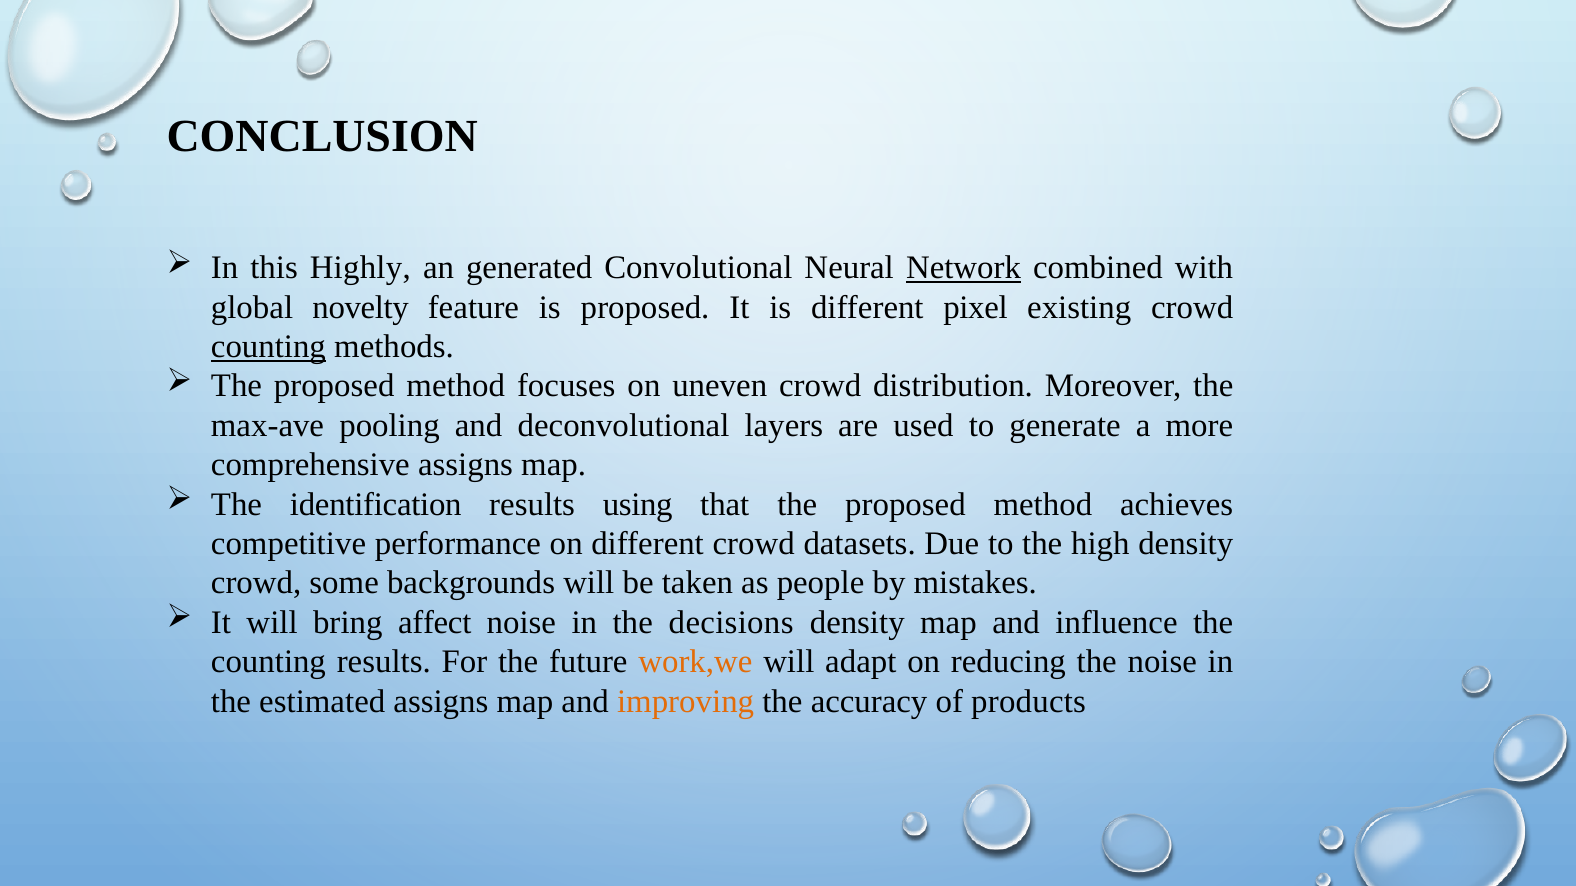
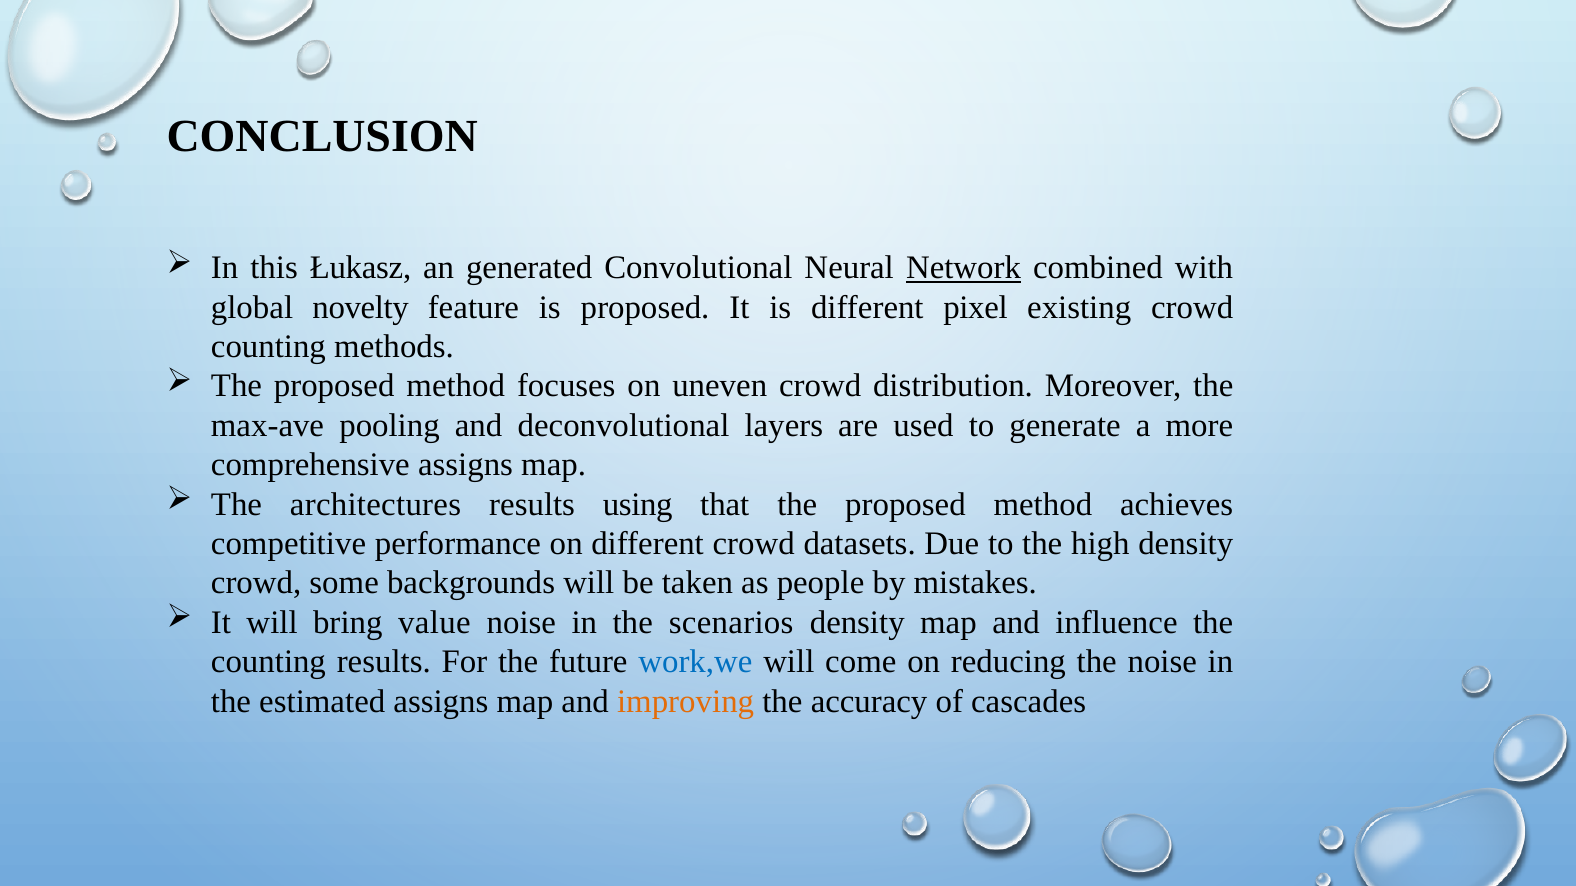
Highly: Highly -> Łukasz (361, 268)
counting underline: present -> none (268, 347)
identification: identification -> architectures (376, 504)
affect: affect -> value (434, 623)
decisions: decisions -> scenarios (731, 623)
work,we colour: orange -> blue (695, 662)
adapt: adapt -> come (861, 662)
products: products -> cascades (1029, 702)
